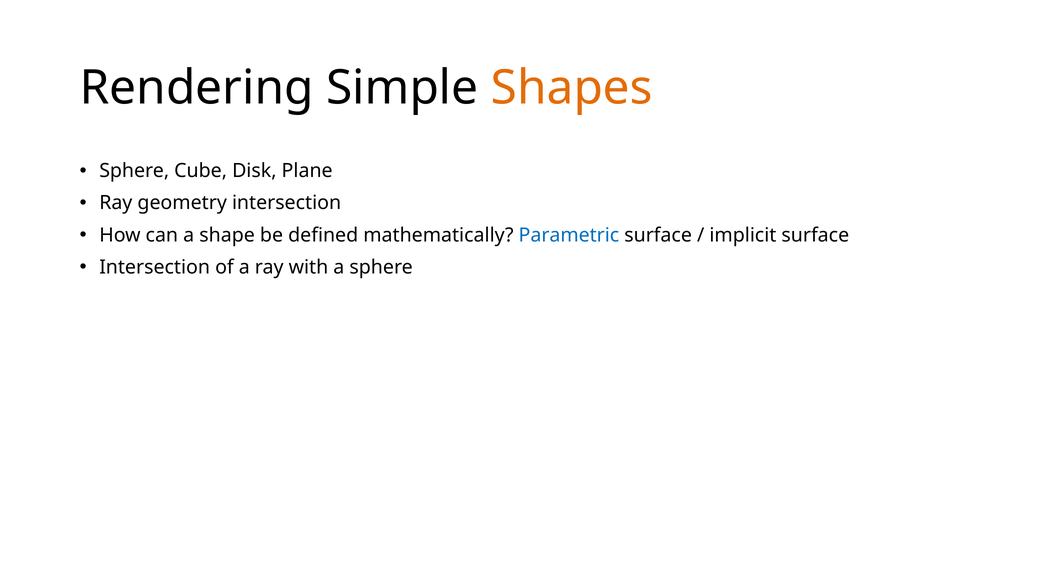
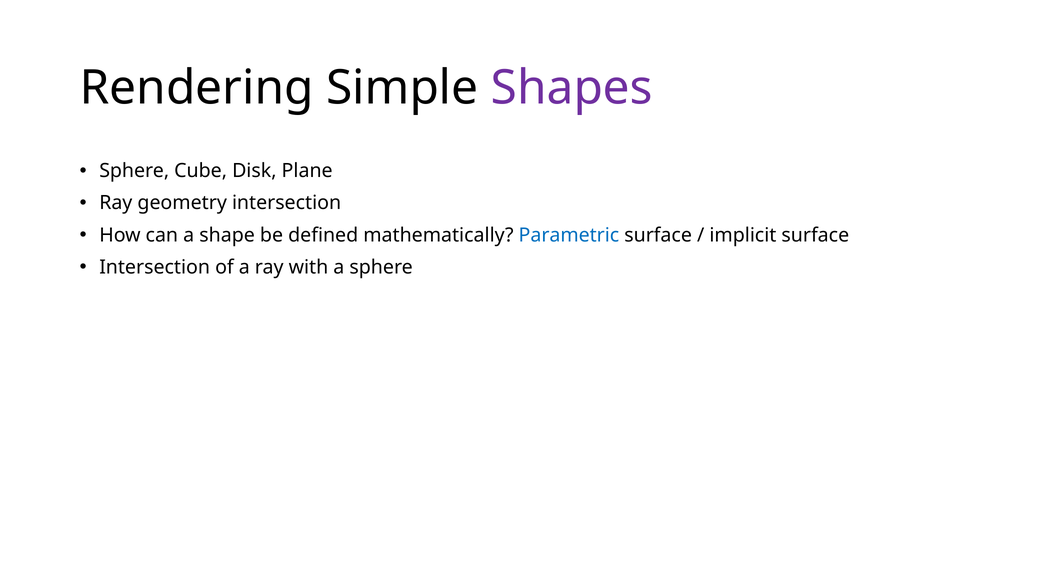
Shapes colour: orange -> purple (572, 88)
